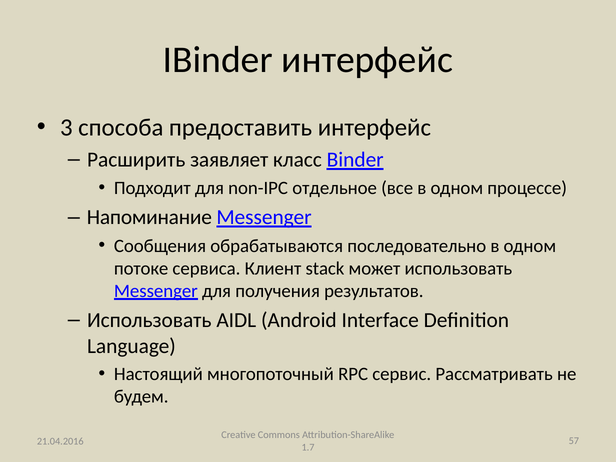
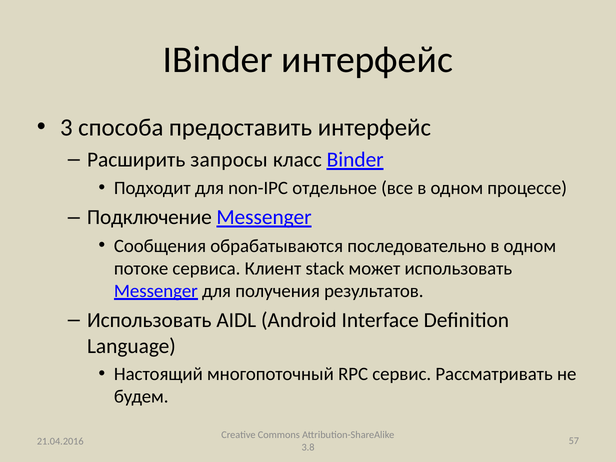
заявляет: заявляет -> запросы (229, 160)
Напоминание: Напоминание -> Подключение (149, 217)
1.7: 1.7 -> 3.8 (308, 447)
